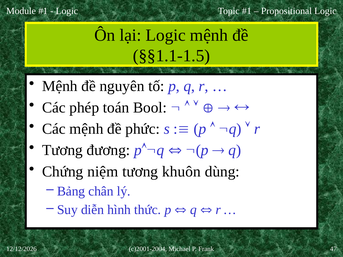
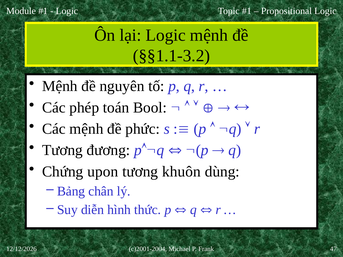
§§1.1-1.5: §§1.1-1.5 -> §§1.1-3.2 (171, 56)
niệm: niệm -> upon (103, 172)
